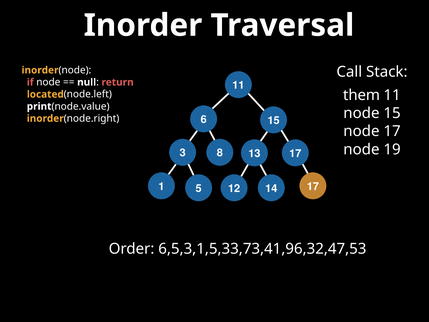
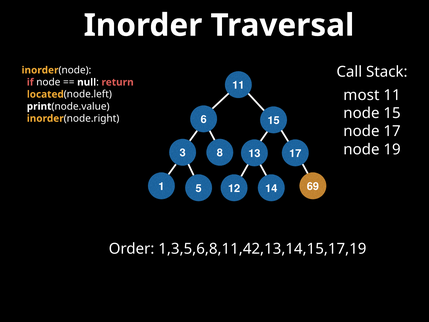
them: them -> most (361, 95)
17: 17 -> 69 (313, 186)
6,5,3,1,5,33,73,41,96,32,47,53: 6,5,3,1,5,33,73,41,96,32,47,53 -> 1,3,5,6,8,11,42,13,14,15,17,19 (262, 249)
